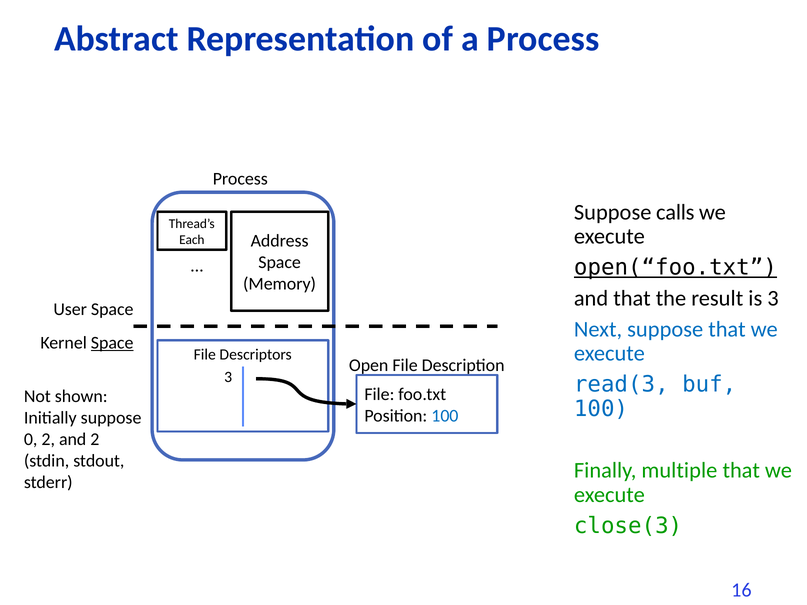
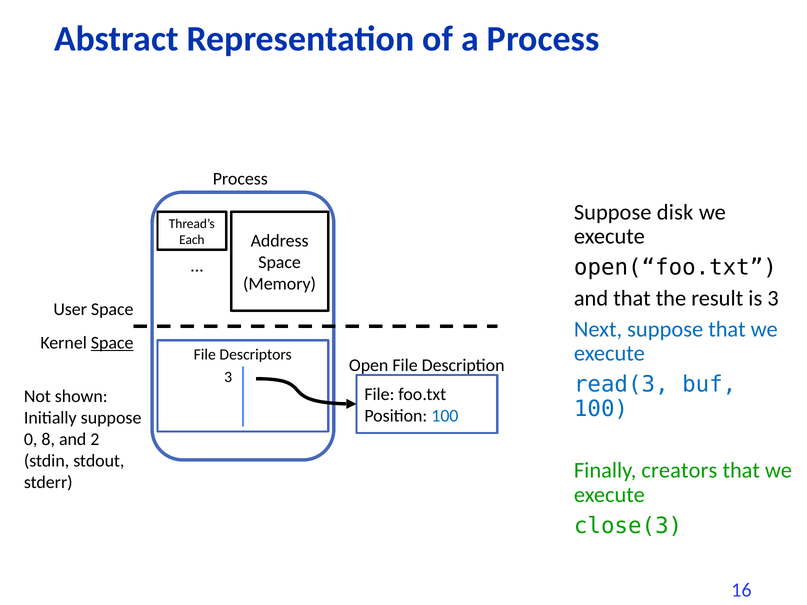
calls: calls -> disk (675, 212)
open(“foo.txt underline: present -> none (675, 268)
0 2: 2 -> 8 (48, 439)
multiple: multiple -> creators (679, 471)
